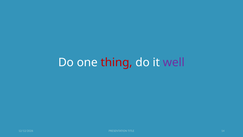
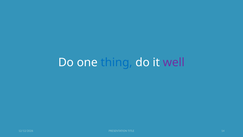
thing colour: red -> blue (117, 62)
